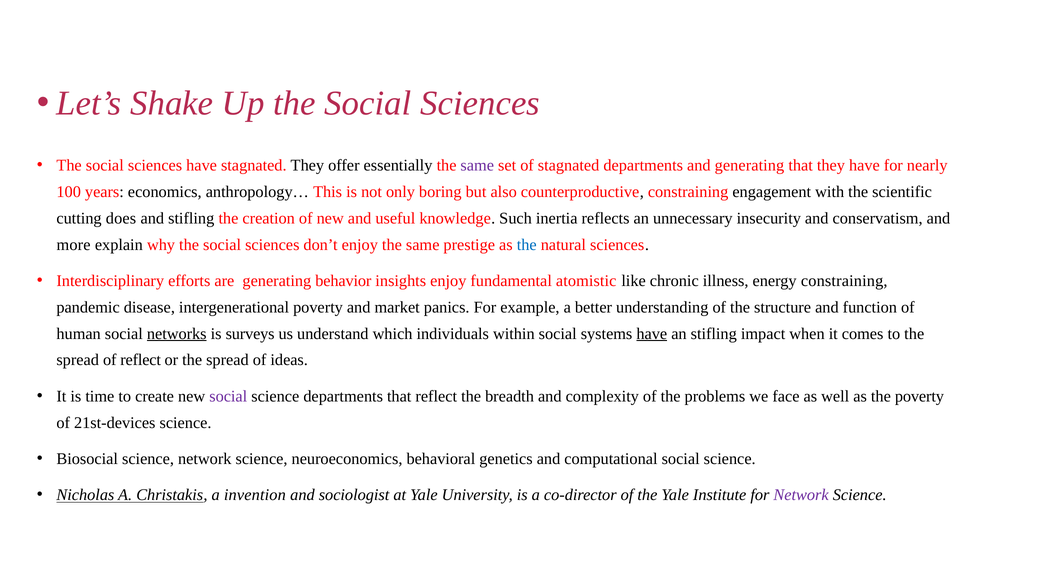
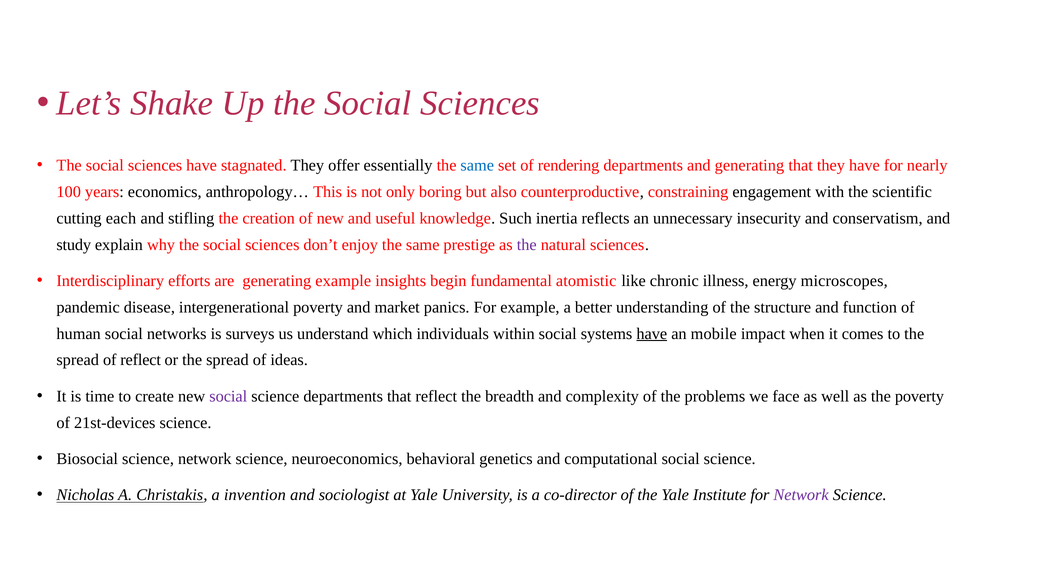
same colour: purple -> blue (477, 165)
of stagnated: stagnated -> rendering (569, 165)
does: does -> each (121, 218)
more: more -> study (74, 245)
the colour: blue -> purple (527, 245)
generating behavior: behavior -> example (343, 281)
insights enjoy: enjoy -> begin (448, 281)
energy constraining: constraining -> microscopes (844, 281)
networks underline: present -> none (177, 334)
an stifling: stifling -> mobile (714, 334)
